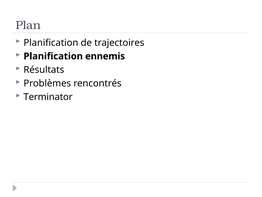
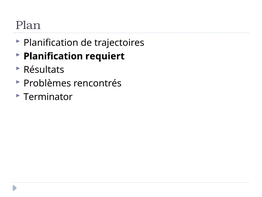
ennemis: ennemis -> requiert (105, 56)
